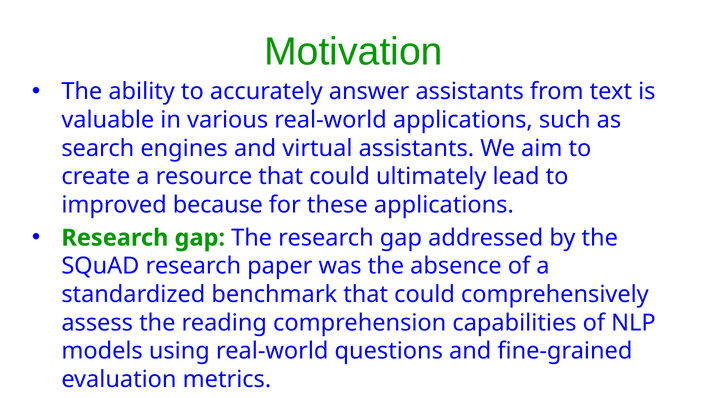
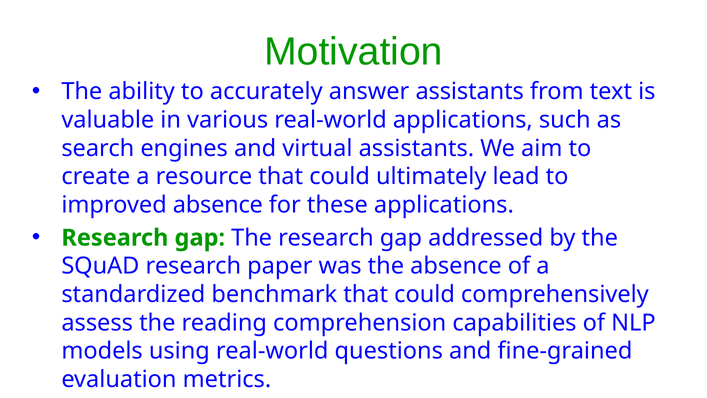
improved because: because -> absence (218, 205)
